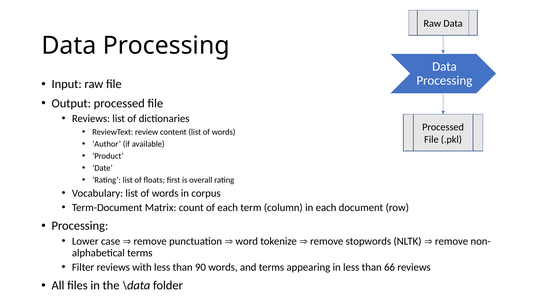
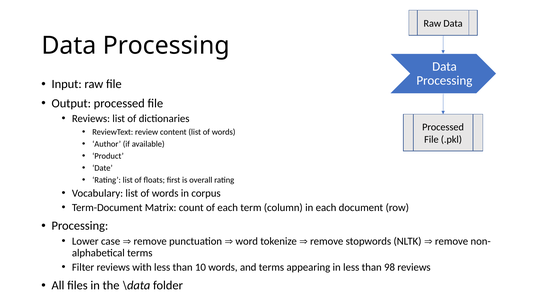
90: 90 -> 10 (200, 267)
66: 66 -> 98 (390, 267)
